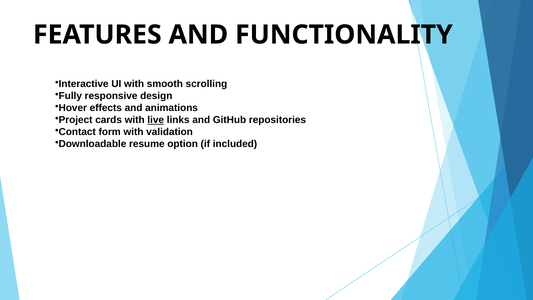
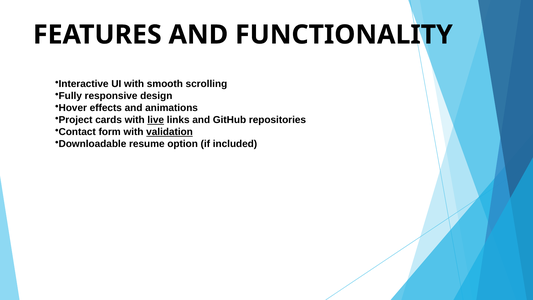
validation underline: none -> present (170, 132)
